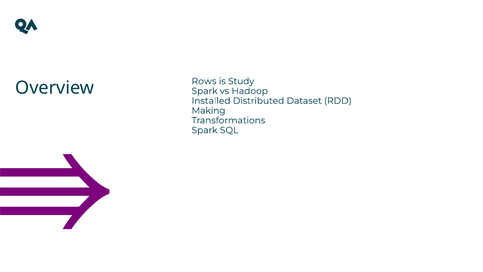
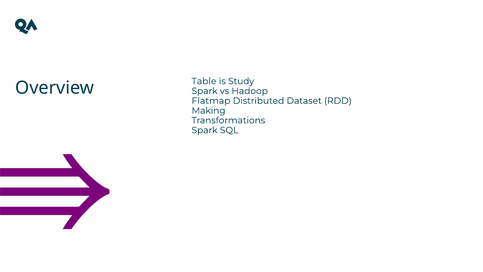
Rows: Rows -> Table (204, 81)
Installed: Installed -> Flatmap (211, 101)
